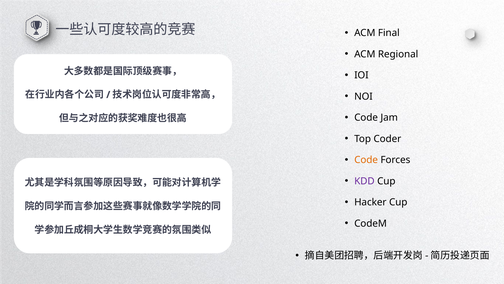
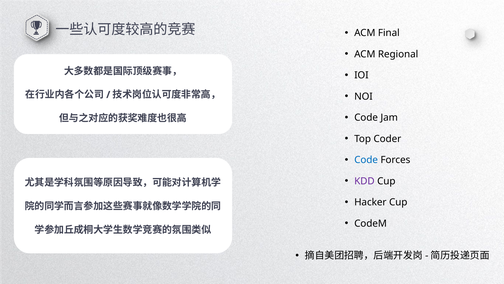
Code colour: orange -> blue (366, 160)
